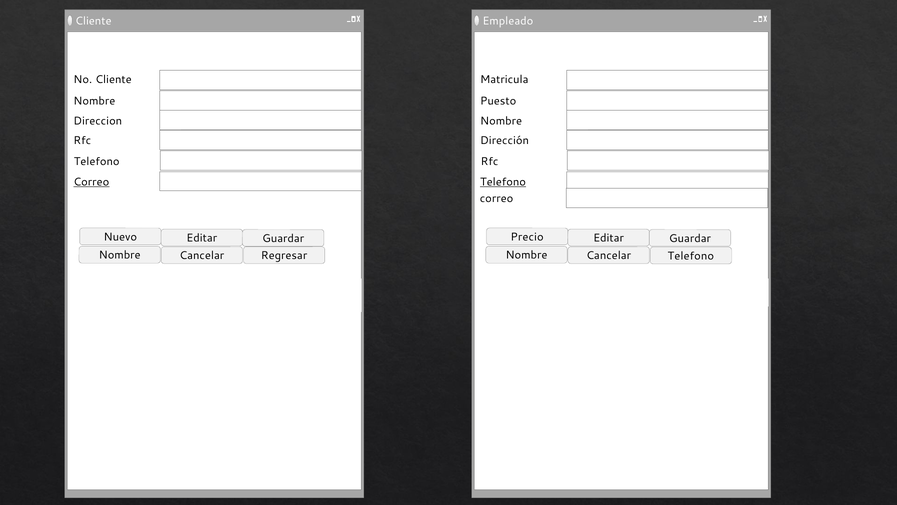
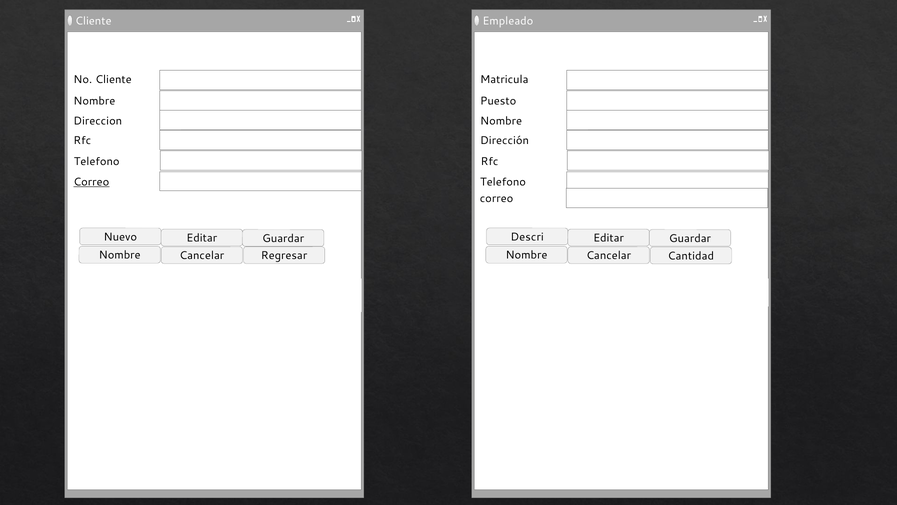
Telefono underline: present -> none (503, 182)
Precio: Precio -> Descri (527, 237)
Regresar Telefono: Telefono -> Cantidad (691, 256)
